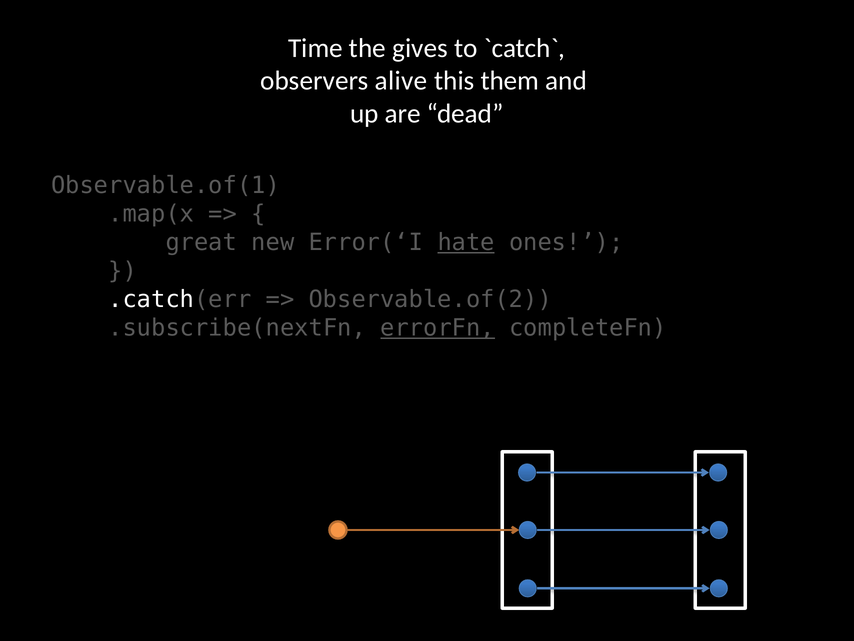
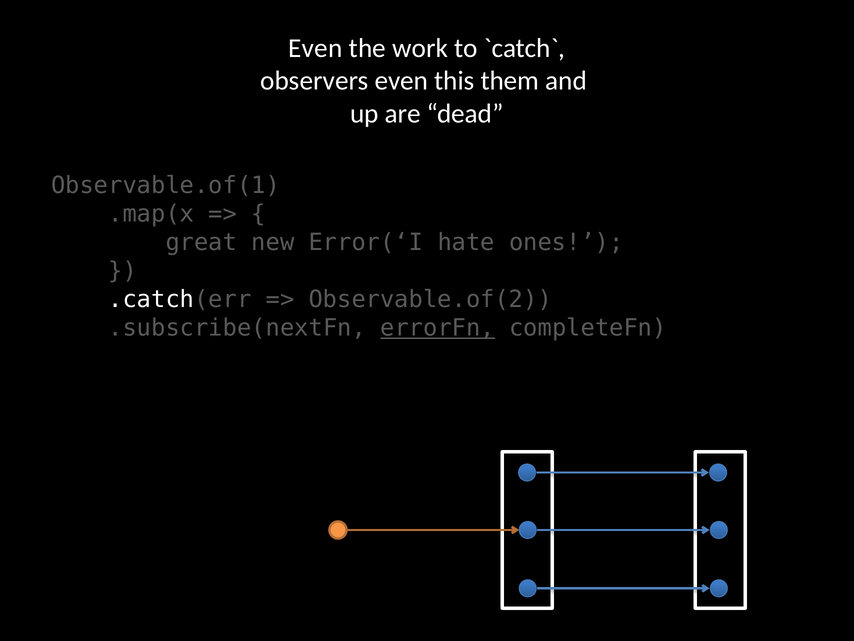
Time: Time -> Even (315, 48)
gives: gives -> work (420, 48)
observers alive: alive -> even (401, 81)
hate underline: present -> none (466, 242)
